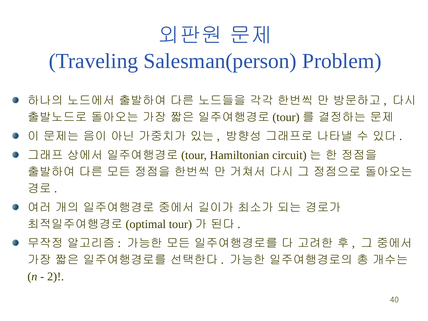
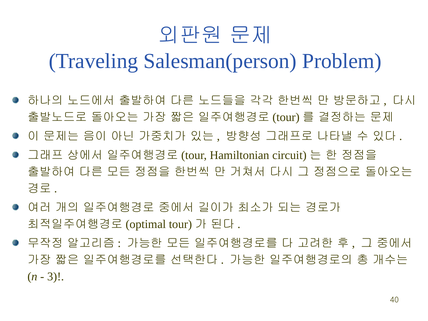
2: 2 -> 3 (56, 277)
